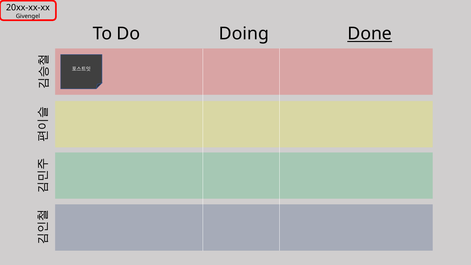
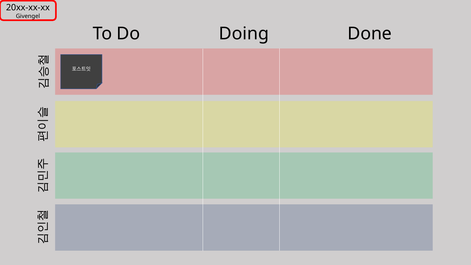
Done underline: present -> none (370, 34)
